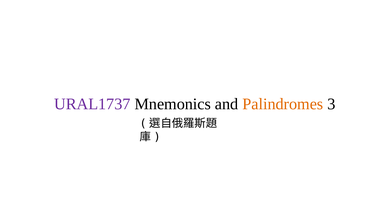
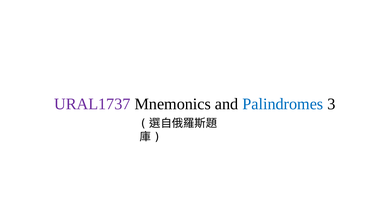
Palindromes colour: orange -> blue (283, 104)
